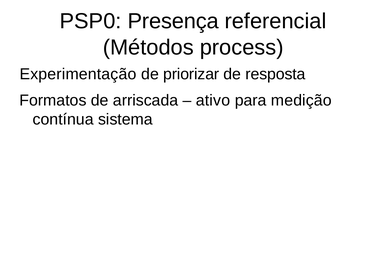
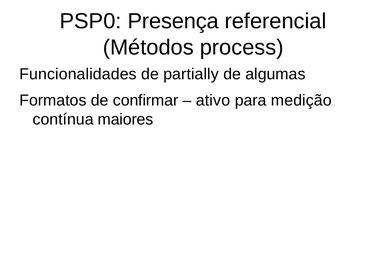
Experimentação: Experimentação -> Funcionalidades (78, 74)
priorizar: priorizar -> partially (191, 74)
resposta: resposta -> algumas (275, 74)
arriscada: arriscada -> confirmar (146, 100)
sistema: sistema -> maiores (126, 119)
